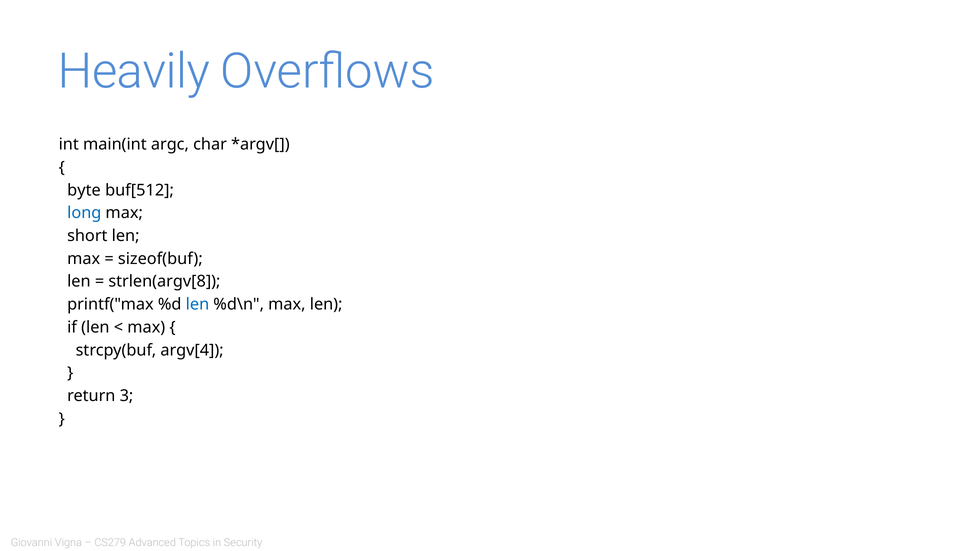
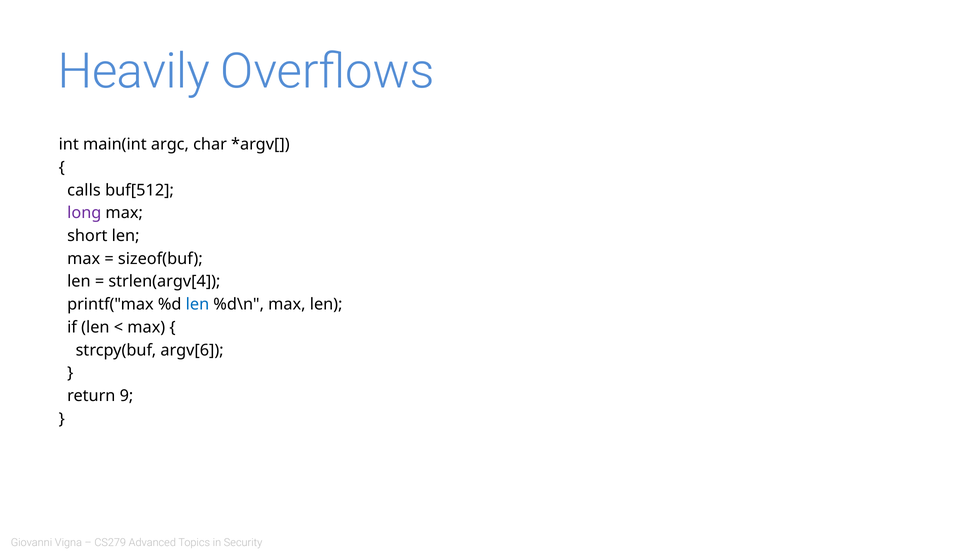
byte: byte -> calls (84, 190)
long colour: blue -> purple (84, 213)
strlen(argv[8: strlen(argv[8 -> strlen(argv[4 (164, 281)
argv[4: argv[4 -> argv[6 (192, 350)
3: 3 -> 9 (127, 396)
